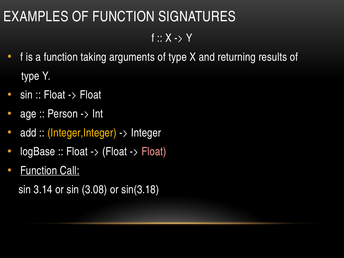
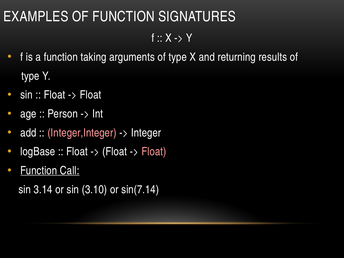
Integer,Integer colour: yellow -> pink (82, 133)
3.08: 3.08 -> 3.10 (94, 190)
sin(3.18: sin(3.18 -> sin(7.14 (140, 190)
